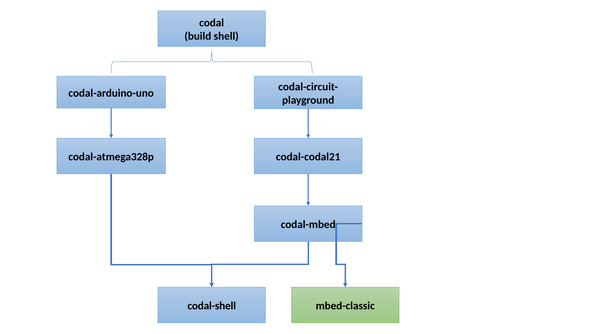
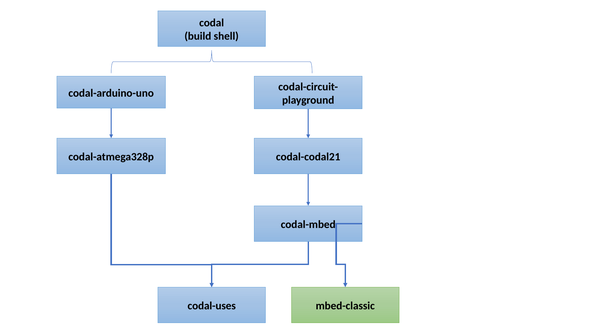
codal-shell: codal-shell -> codal-uses (212, 306)
